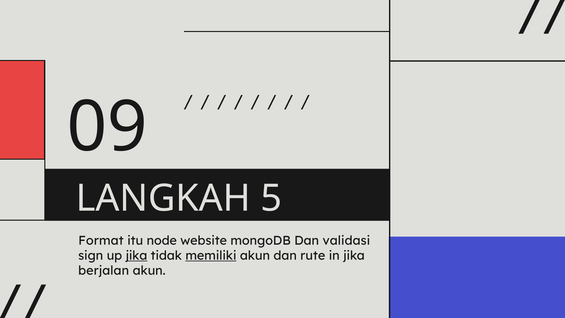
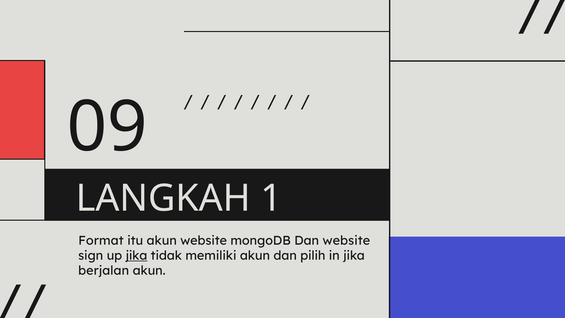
5: 5 -> 1 (271, 198)
itu node: node -> akun (162, 240)
Dan validasi: validasi -> website (346, 240)
memiliki underline: present -> none (211, 256)
rute: rute -> pilih (313, 256)
